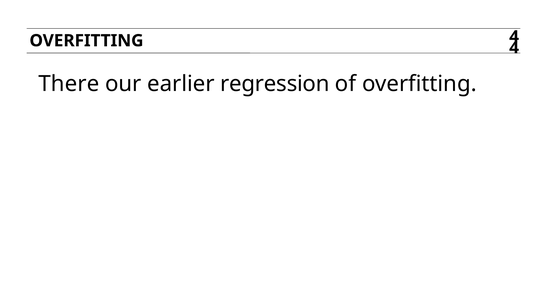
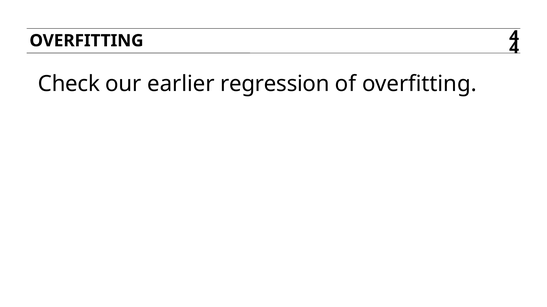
There: There -> Check (69, 84)
